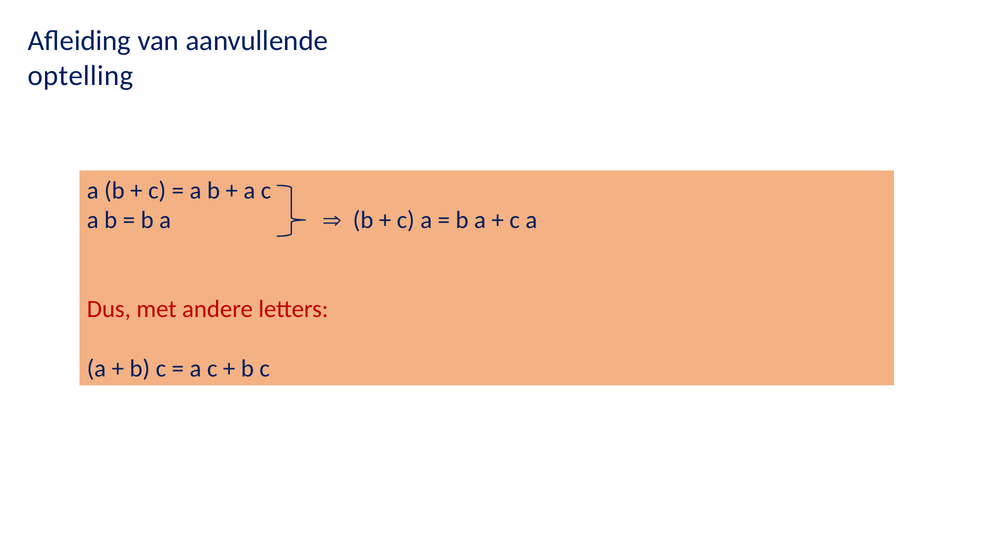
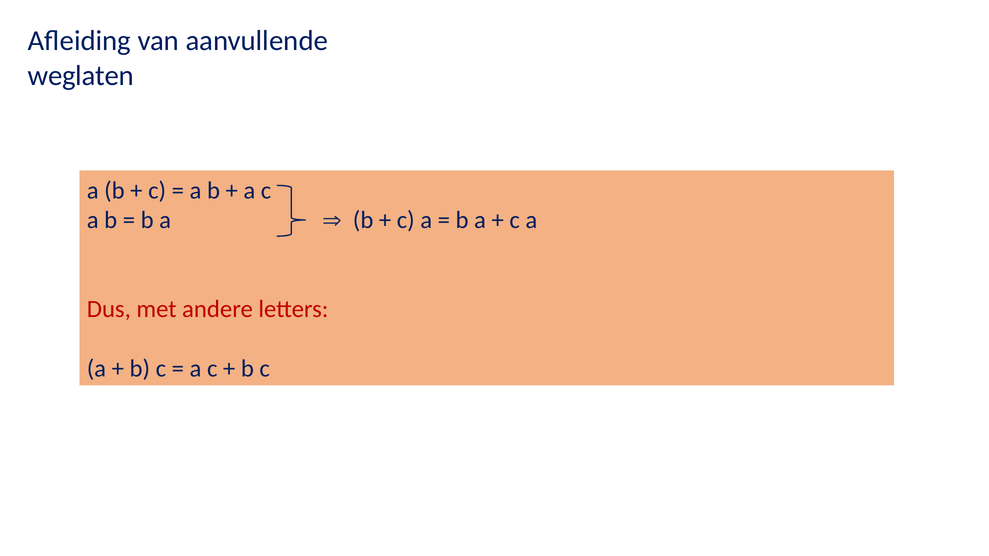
optelling: optelling -> weglaten (81, 76)
